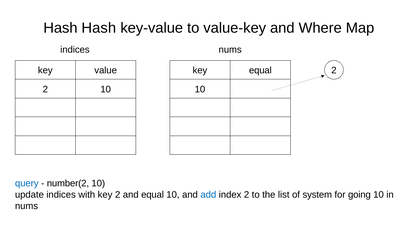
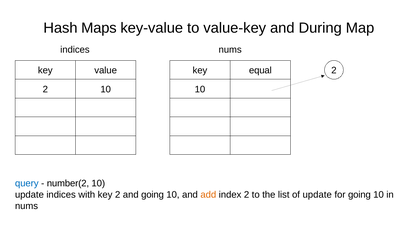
Hash Hash: Hash -> Maps (99, 28)
Where: Where -> During (320, 28)
and equal: equal -> going (153, 195)
add colour: blue -> orange (208, 195)
of system: system -> update (317, 195)
